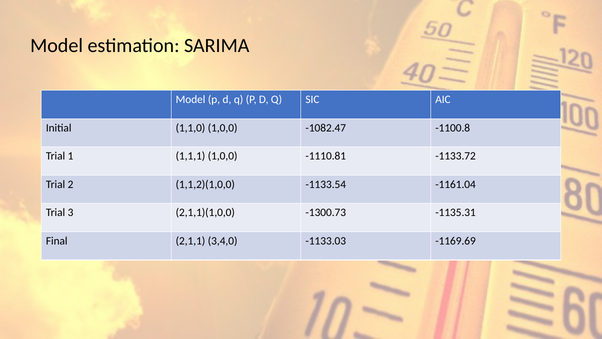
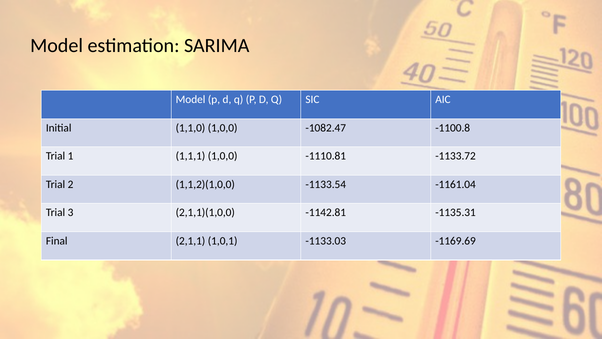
-1300.73: -1300.73 -> -1142.81 (326, 212)
3,4,0: 3,4,0 -> 1,0,1 (223, 241)
